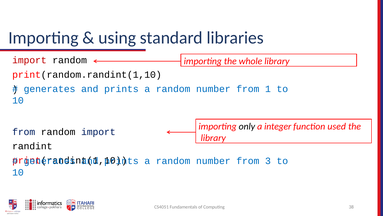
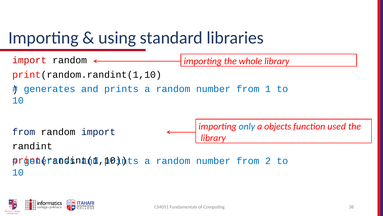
only colour: black -> blue (247, 126)
integer: integer -> objects (278, 126)
3: 3 -> 2 (268, 160)
